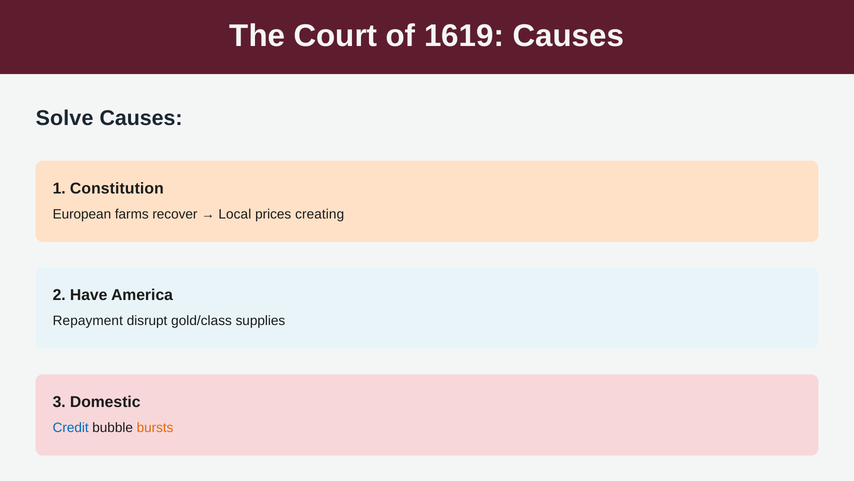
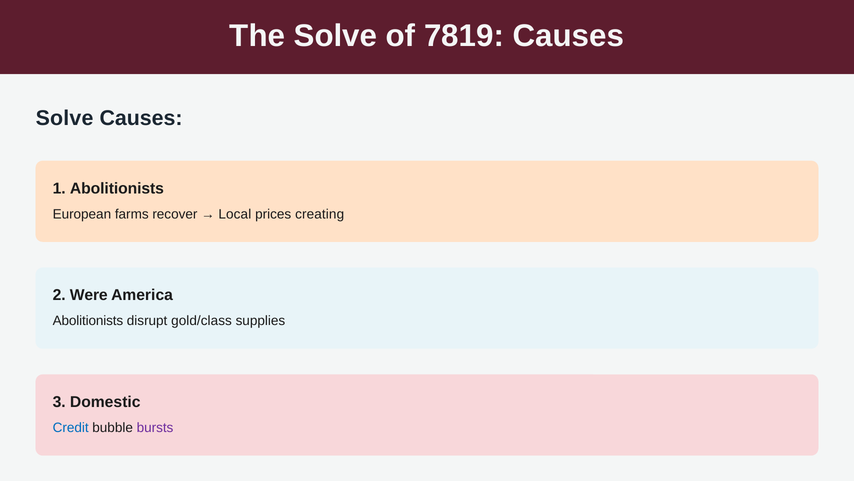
The Court: Court -> Solve (335, 36)
1619: 1619 -> 7819 (464, 36)
1 Constitution: Constitution -> Abolitionists (117, 188)
Have: Have -> Were (89, 295)
Repayment: Repayment -> Abolitionists (88, 321)
bursts colour: orange -> purple (155, 427)
